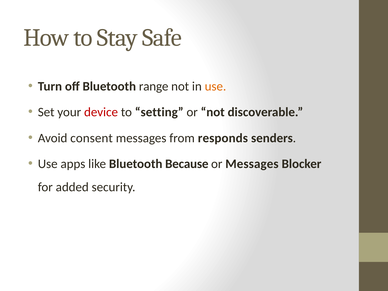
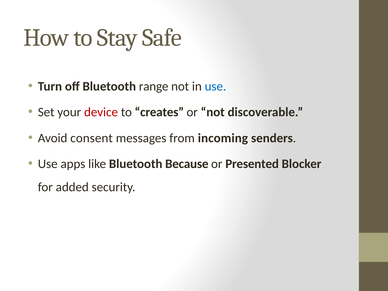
use colour: orange -> blue (215, 86)
setting: setting -> creates (159, 112)
responds: responds -> incoming (223, 138)
or Messages: Messages -> Presented (252, 164)
